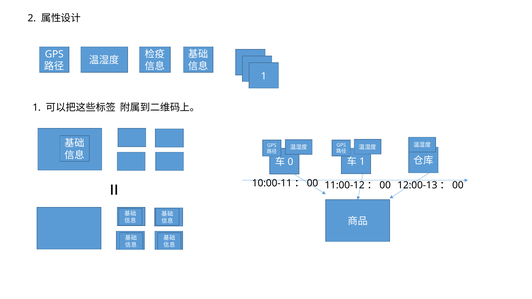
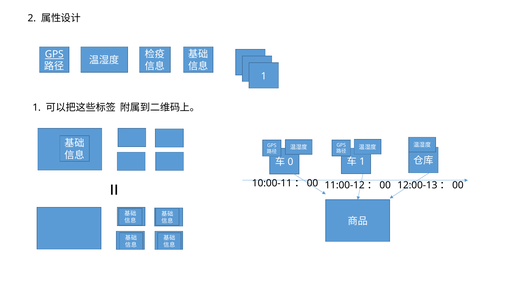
GPS underline: none -> present (54, 54)
